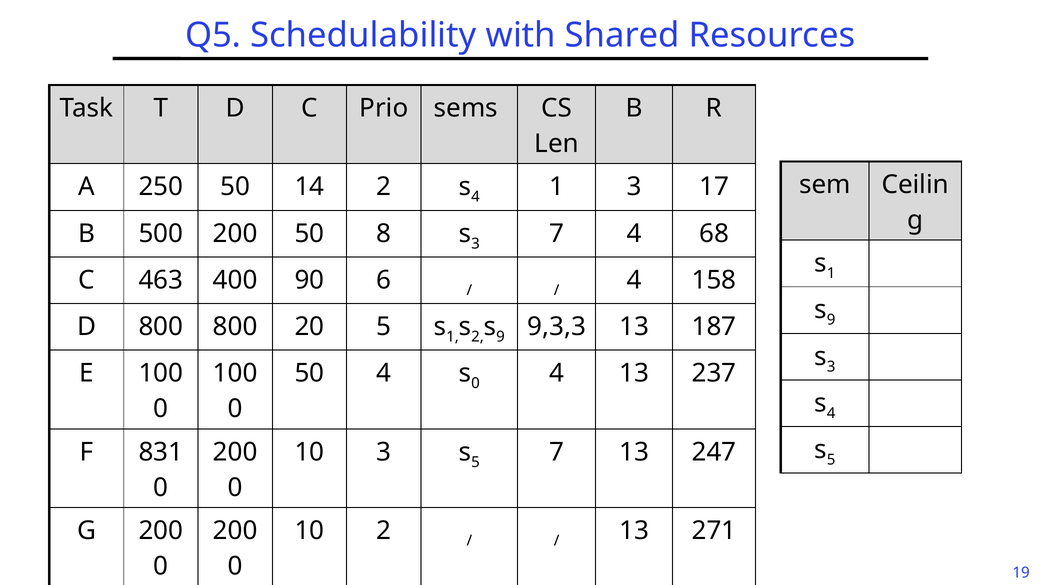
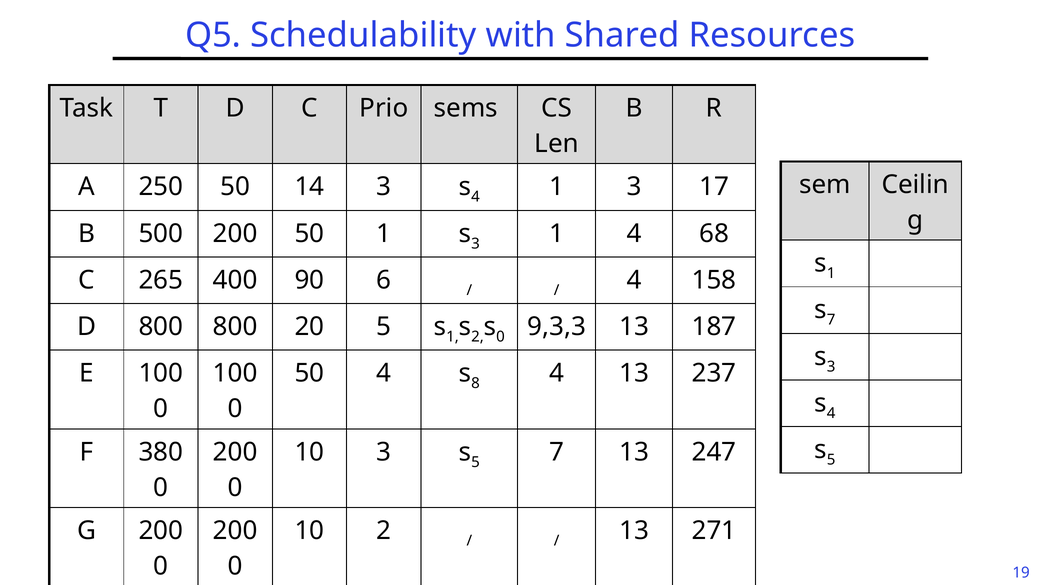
14 2: 2 -> 3 (384, 187)
50 8: 8 -> 1 (384, 234)
3 7: 7 -> 1 (557, 234)
463: 463 -> 265 (161, 280)
9: 9 -> 7 (831, 320)
9: 9 -> 0 (500, 337)
0: 0 -> 8 (476, 384)
831: 831 -> 380 (161, 452)
